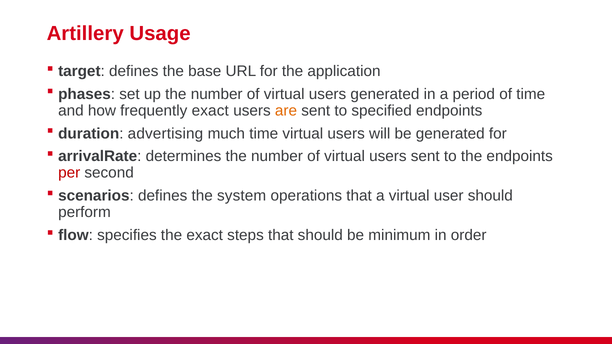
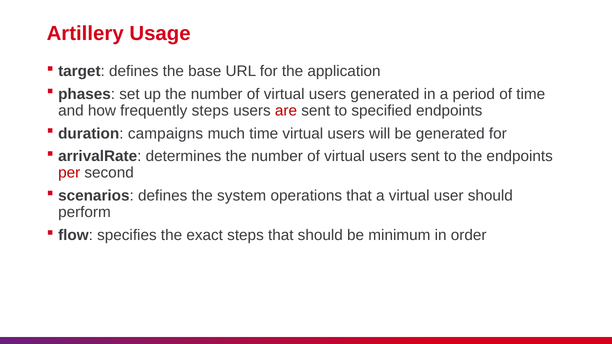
frequently exact: exact -> steps (210, 111)
are colour: orange -> red (286, 111)
advertising: advertising -> campaigns (165, 134)
